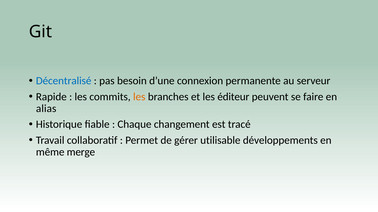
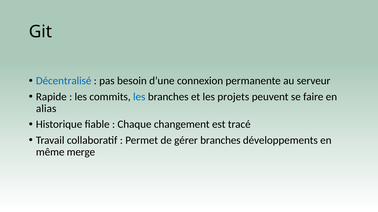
les colour: orange -> blue (139, 97)
éditeur: éditeur -> projets (233, 97)
gérer utilisable: utilisable -> branches (220, 141)
